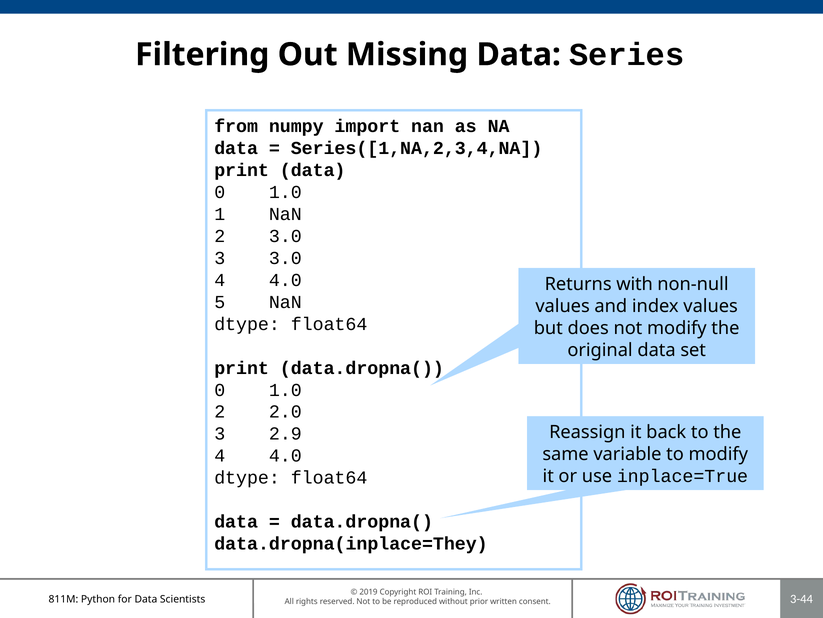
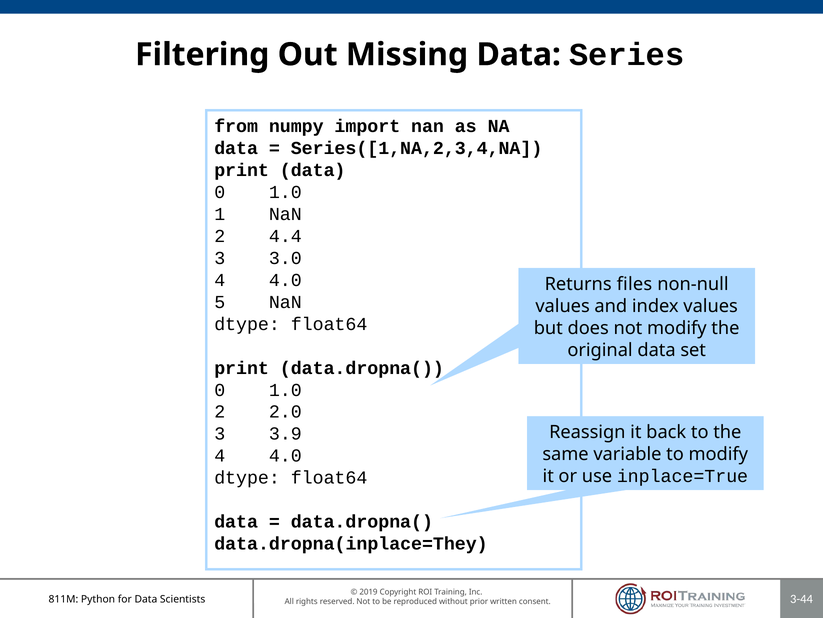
2 3.0: 3.0 -> 4.4 (285, 236)
with: with -> files (634, 284)
2.9: 2.9 -> 3.9 (285, 433)
